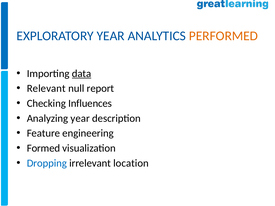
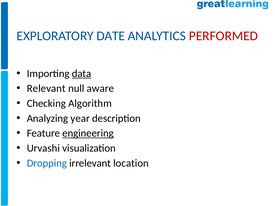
EXPLORATORY YEAR: YEAR -> DATE (111, 36)
PERFORMED colour: orange -> red (223, 36)
report: report -> aware (100, 89)
Influences: Influences -> Algorithm (90, 103)
engineering underline: none -> present (88, 133)
Formed: Formed -> Urvashi (43, 148)
